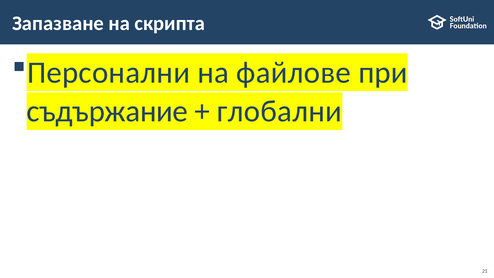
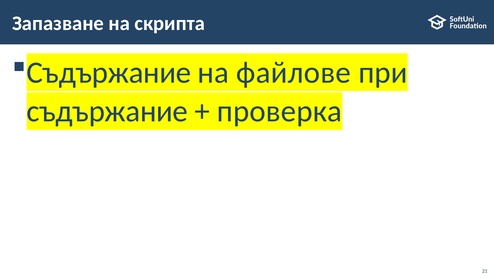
Персонални: Персонални -> Съдържание (109, 72)
глобални: глобални -> проверка (279, 111)
